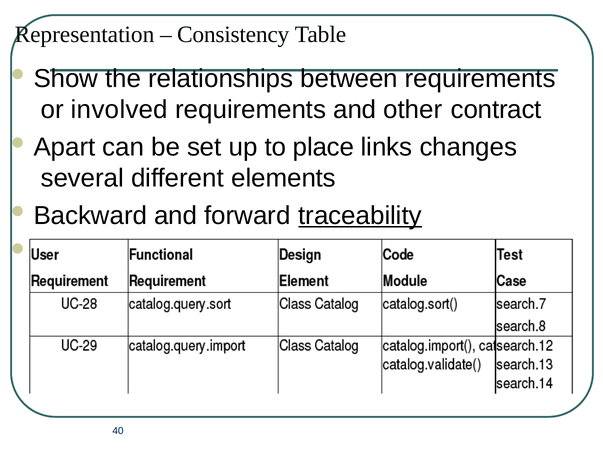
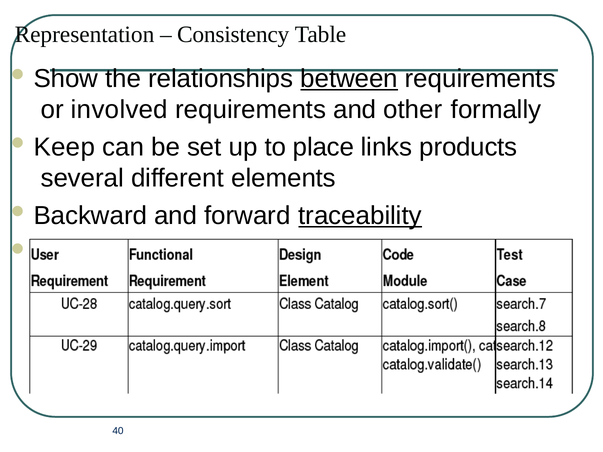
between underline: none -> present (349, 79)
contract: contract -> formally (496, 110)
Apart: Apart -> Keep (64, 147)
changes: changes -> products (468, 147)
